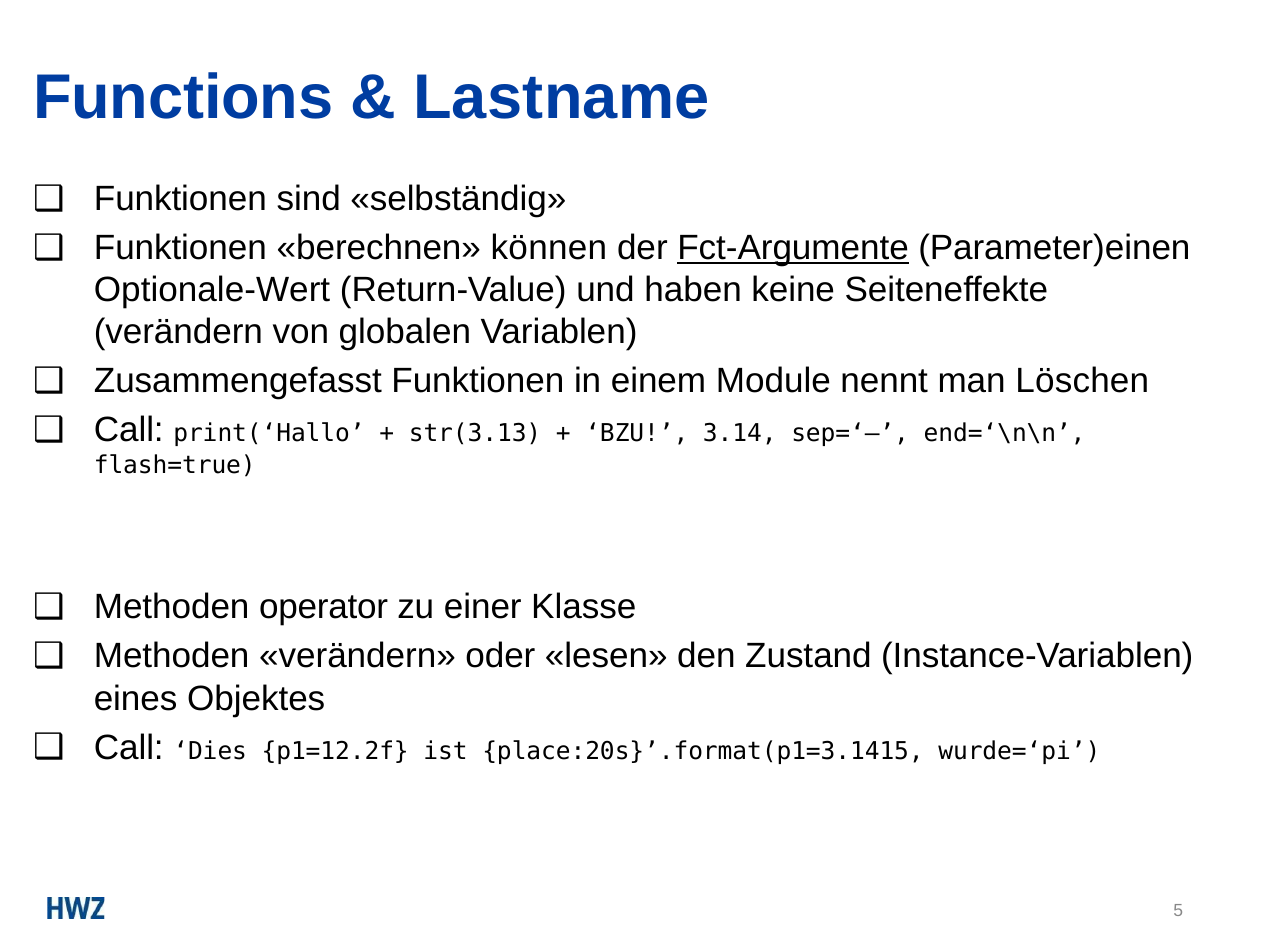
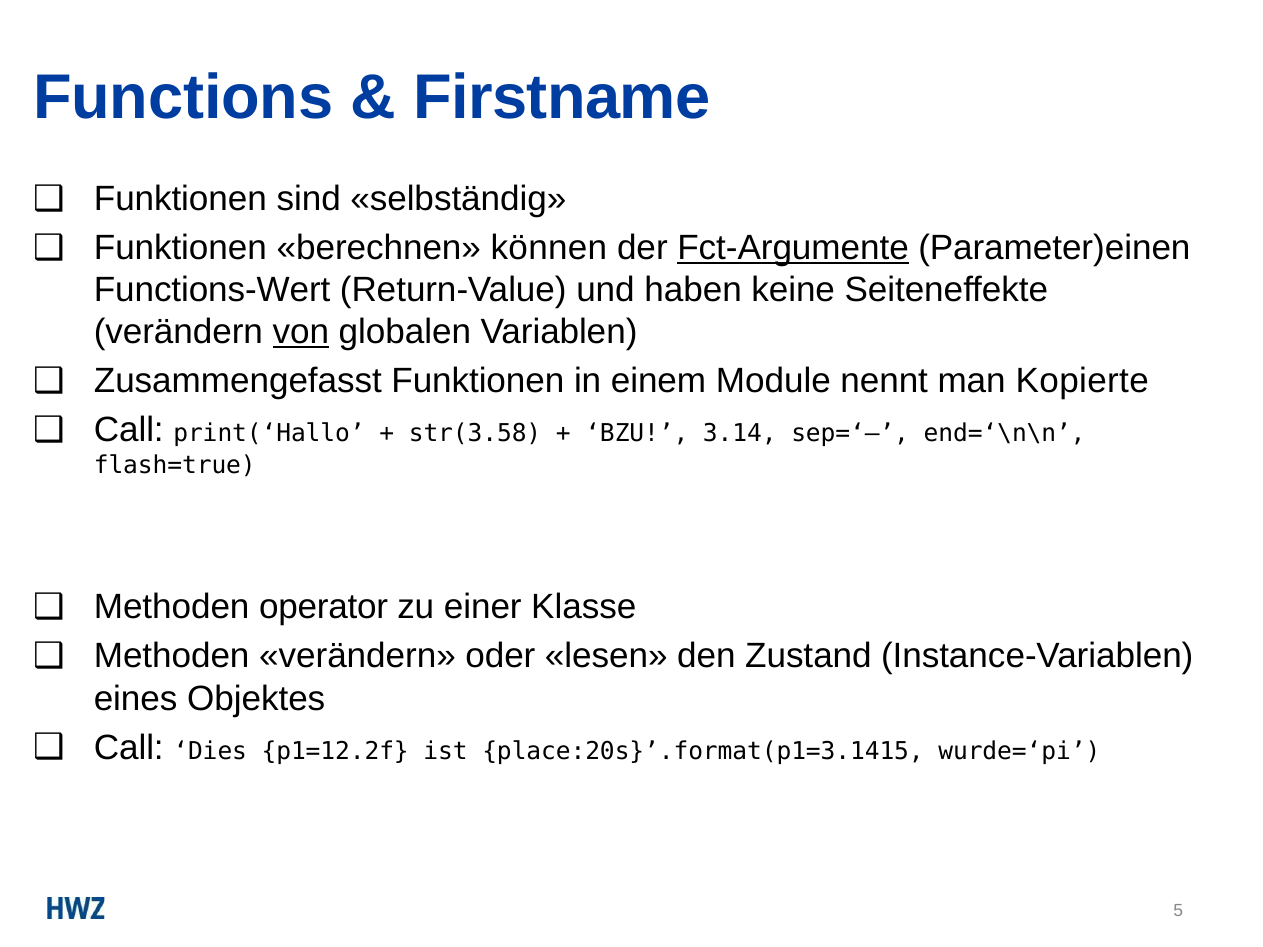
Lastname: Lastname -> Firstname (562, 98)
Optionale-Wert: Optionale-Wert -> Functions-Wert (212, 290)
von underline: none -> present (301, 332)
Löschen: Löschen -> Kopierte (1082, 381)
str(3.13: str(3.13 -> str(3.58 (475, 434)
